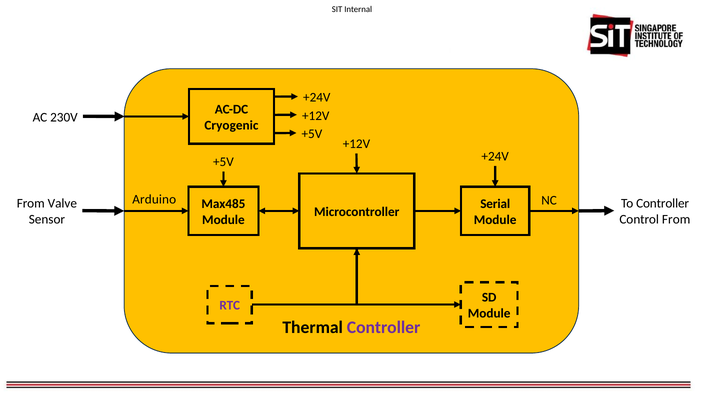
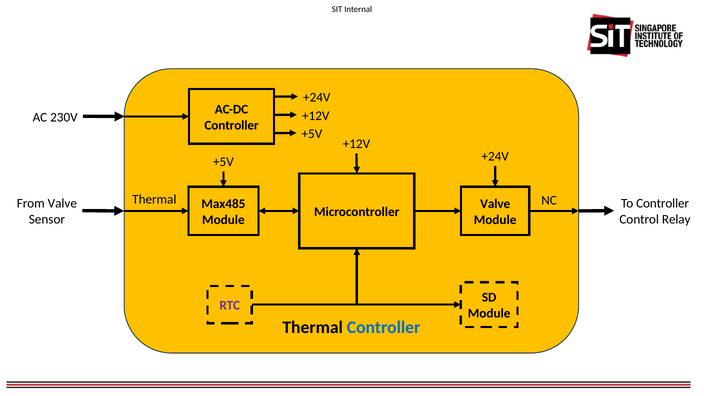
Cryogenic: Cryogenic -> Controller (232, 125)
Arduino: Arduino -> Thermal (154, 200)
Serial: Serial -> Valve (495, 204)
Control From: From -> Relay (676, 219)
Controller colour: purple -> blue (384, 327)
